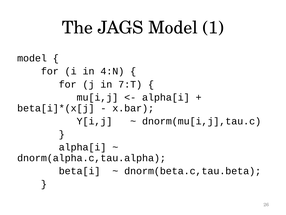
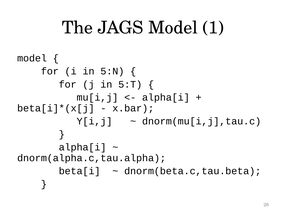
4:N: 4:N -> 5:N (112, 71)
7:T: 7:T -> 5:T (130, 84)
